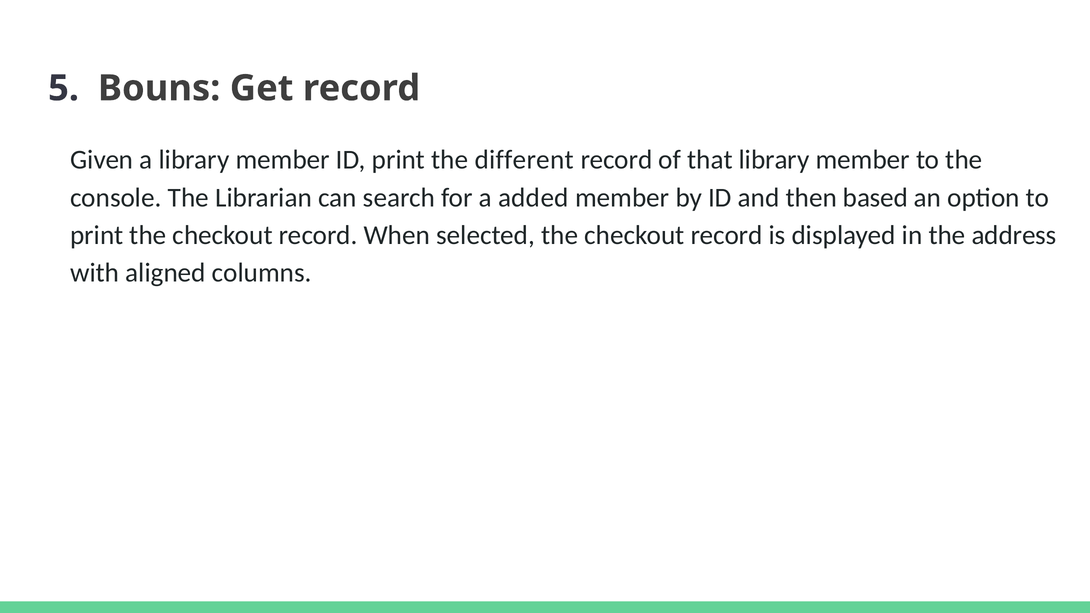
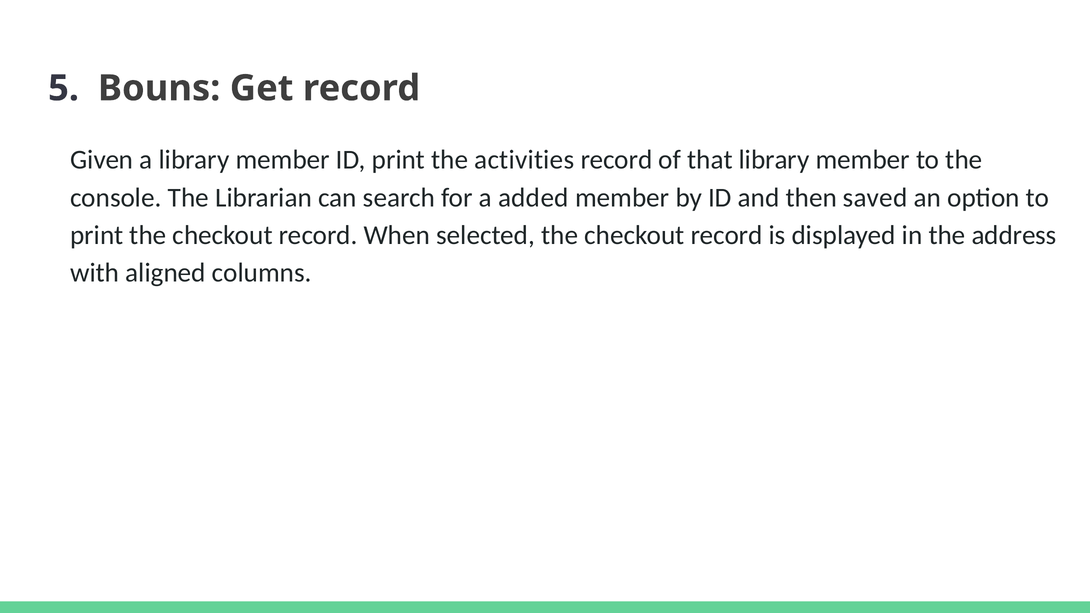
different: different -> activities (524, 160)
based: based -> saved (875, 198)
